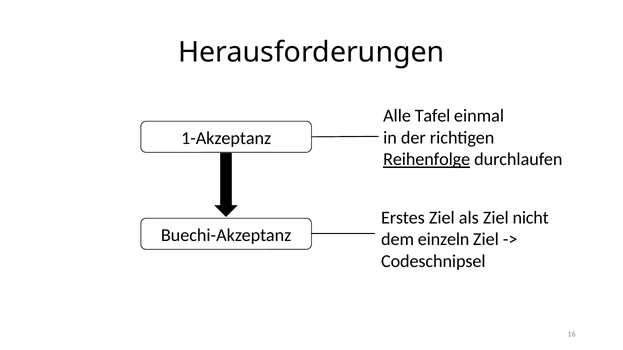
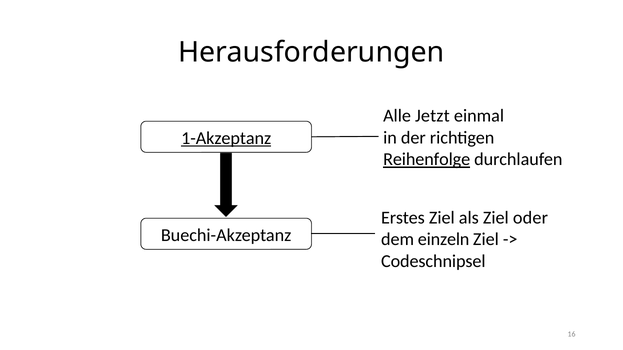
Tafel: Tafel -> Jetzt (432, 116)
1-Akzeptanz underline: none -> present (226, 138)
nicht: nicht -> oder (530, 218)
